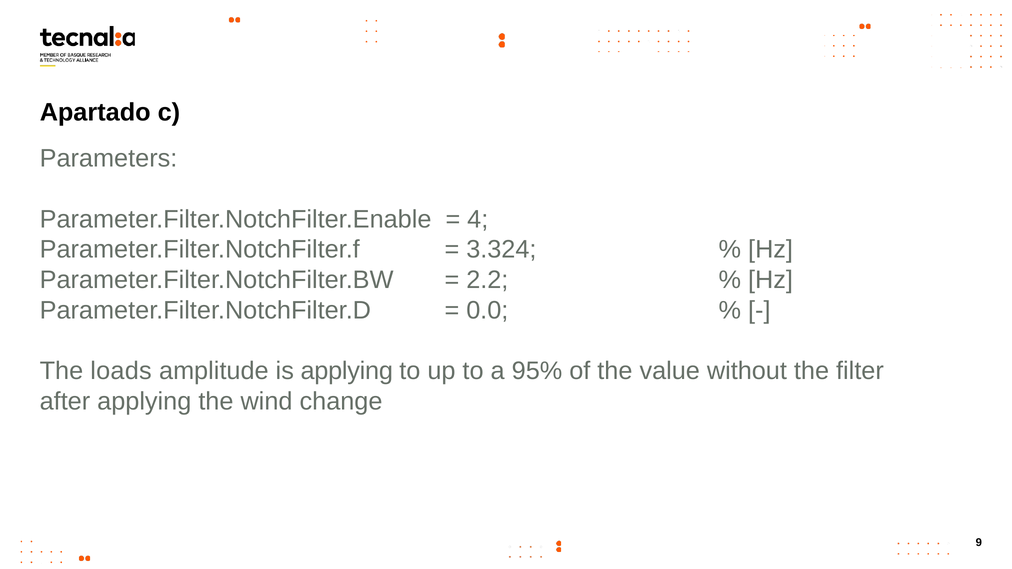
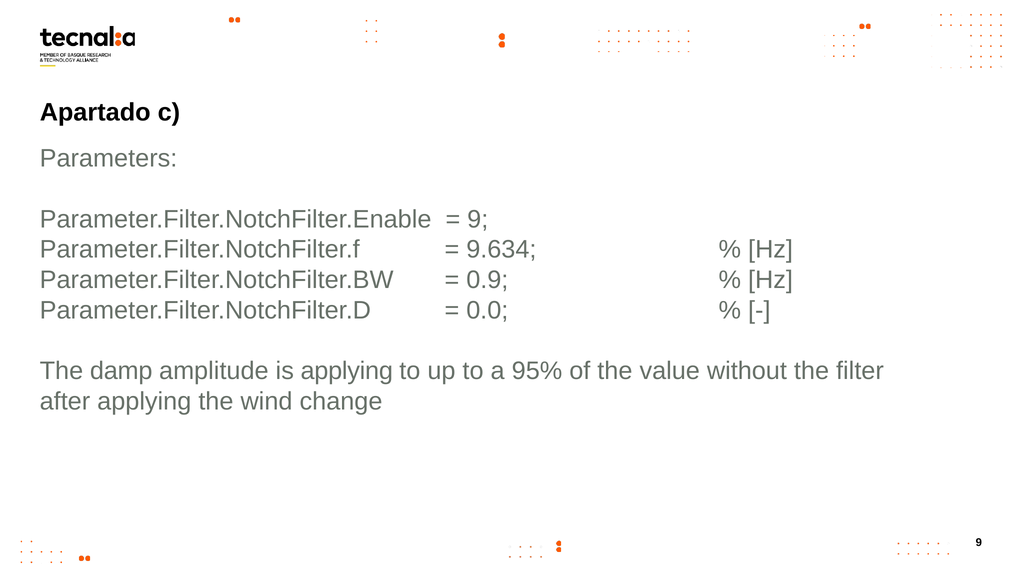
4: 4 -> 9 (478, 219)
3.324: 3.324 -> 9.634 (501, 250)
2.2: 2.2 -> 0.9 (487, 280)
loads: loads -> damp (121, 371)
